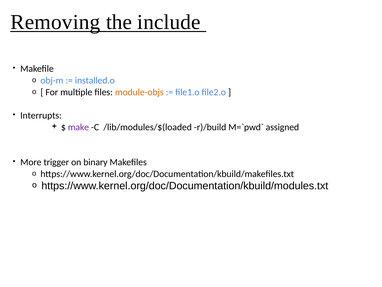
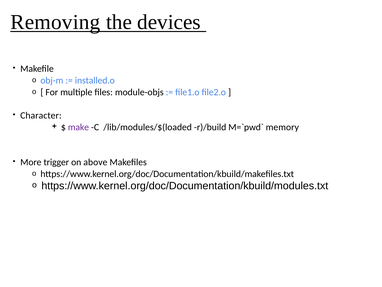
include: include -> devices (169, 22)
module-objs colour: orange -> black (139, 92)
Interrupts: Interrupts -> Character (41, 115)
assigned: assigned -> memory (282, 127)
binary: binary -> above (95, 162)
